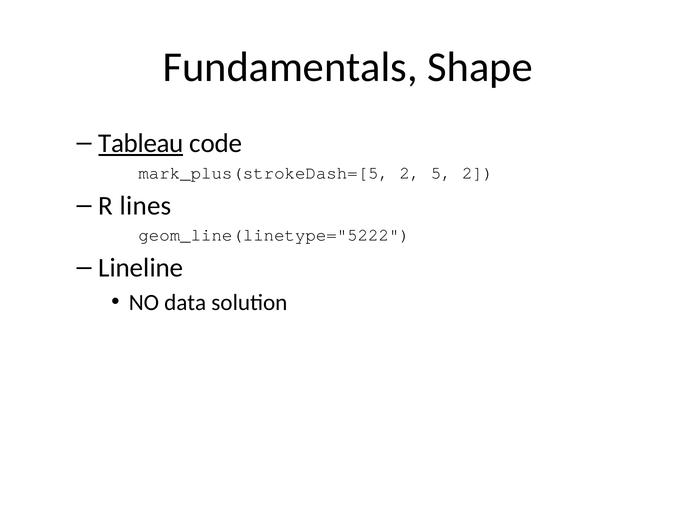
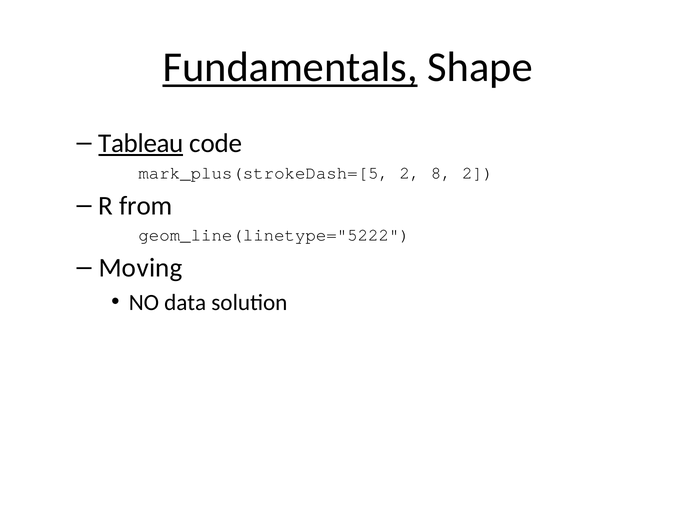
Fundamentals underline: none -> present (290, 67)
5: 5 -> 8 (441, 173)
lines: lines -> from (146, 206)
Lineline: Lineline -> Moving (141, 268)
